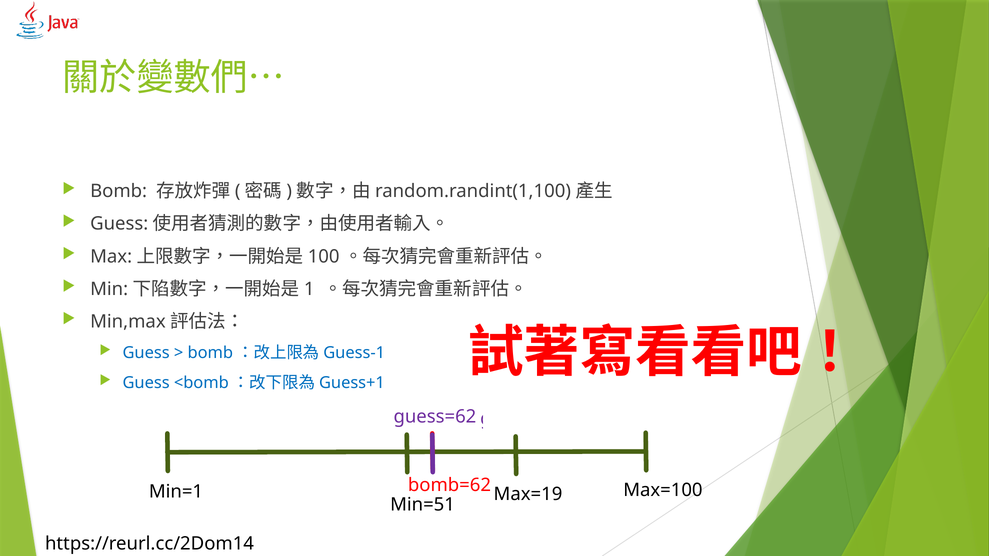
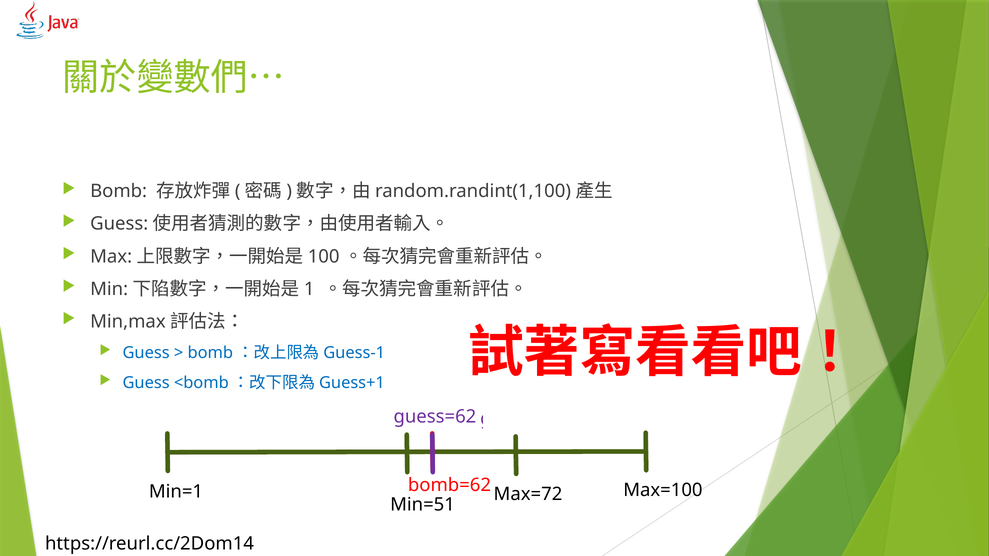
Max=19: Max=19 -> Max=72 (528, 494)
